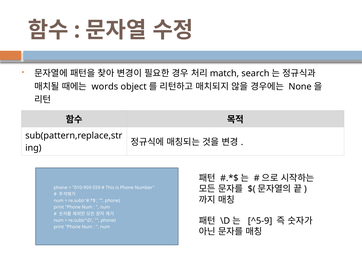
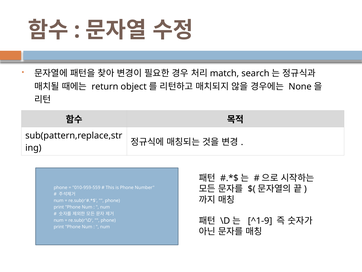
words: words -> return (105, 86)
^5-9: ^5-9 -> ^1-9 (260, 220)
